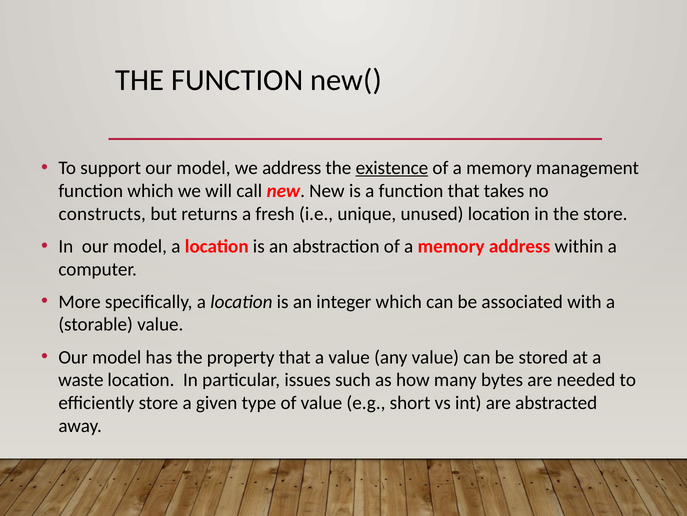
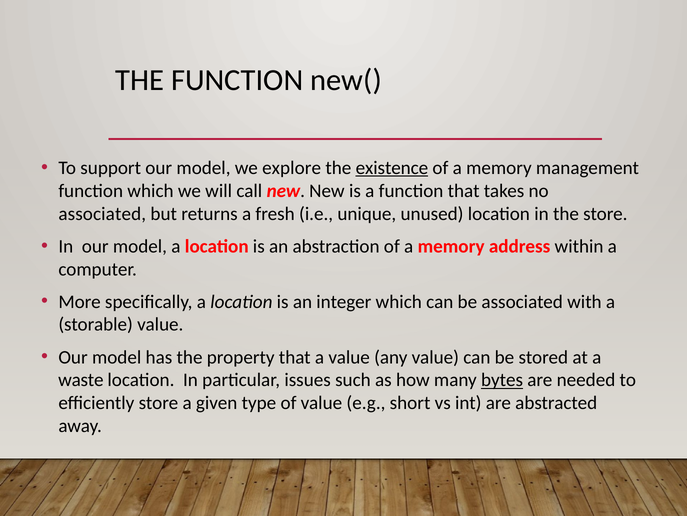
we address: address -> explore (292, 168)
constructs: constructs -> associated (102, 213)
bytes underline: none -> present (502, 380)
